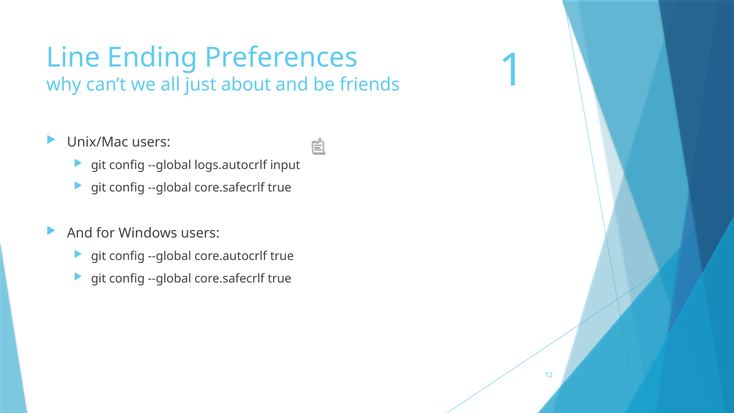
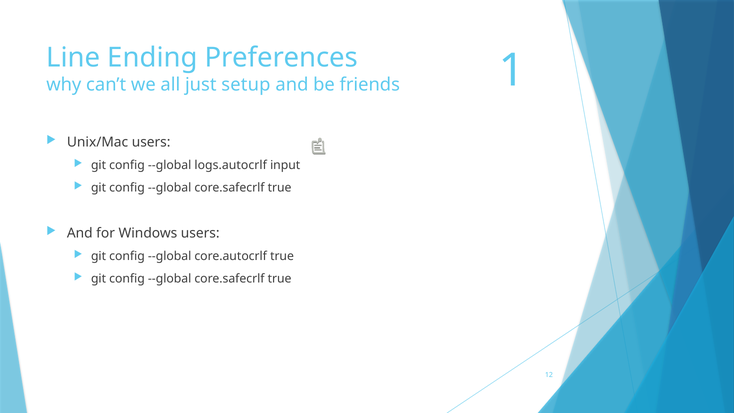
about: about -> setup (246, 85)
